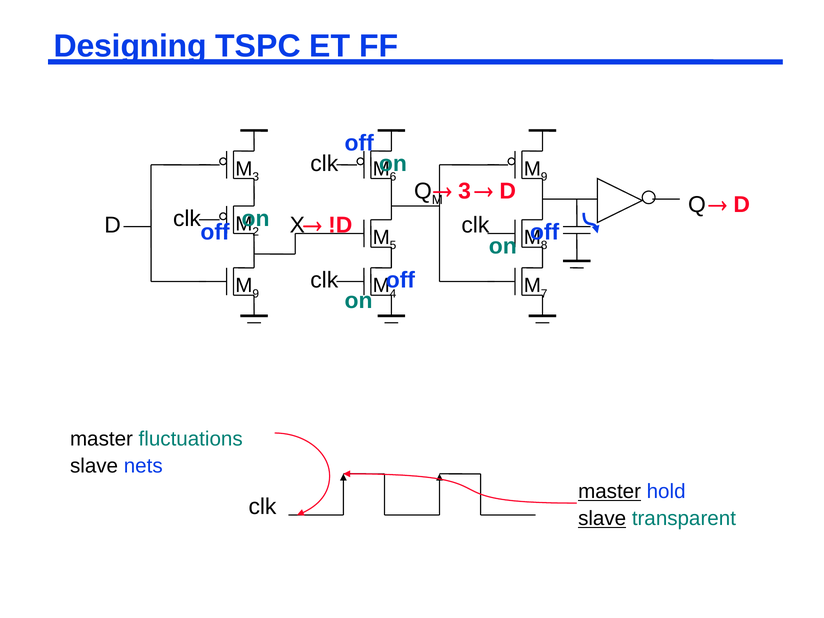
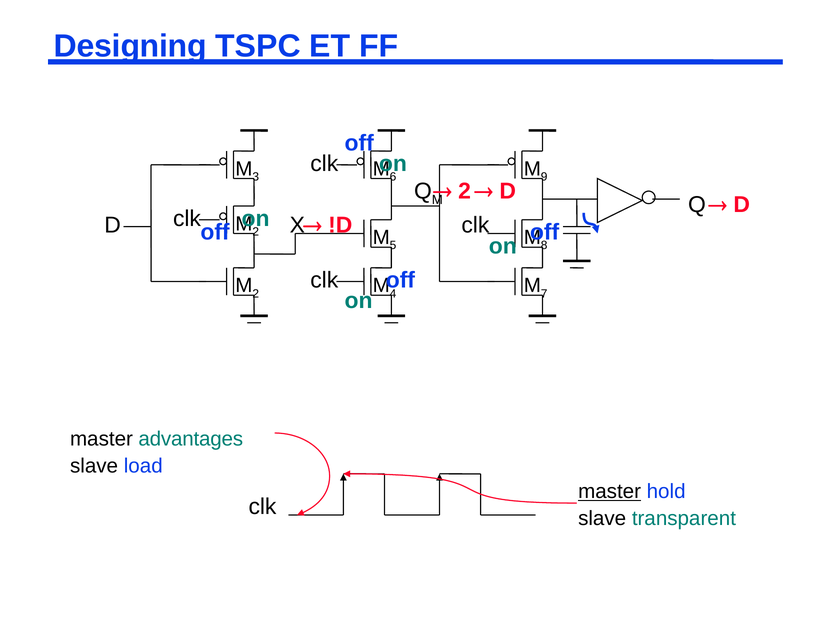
3: 3 -> 2 (465, 191)
9: 9 -> 2 (256, 294)
fluctuations: fluctuations -> advantages (191, 439)
nets: nets -> load (143, 466)
slave underline: present -> none (602, 519)
